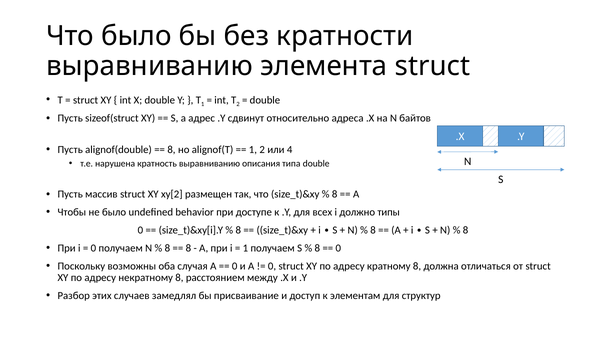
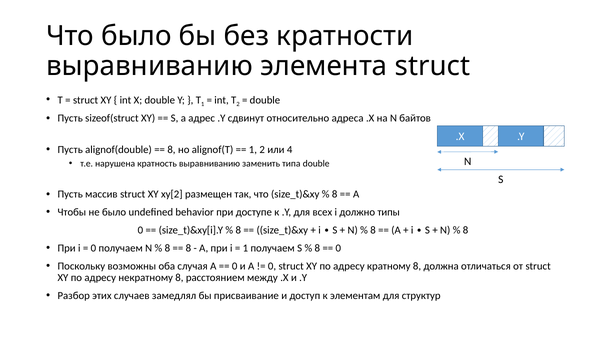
описания: описания -> заменить (261, 164)
